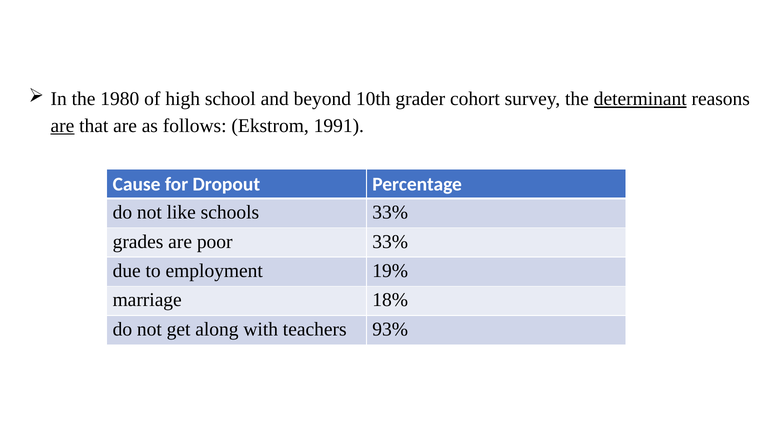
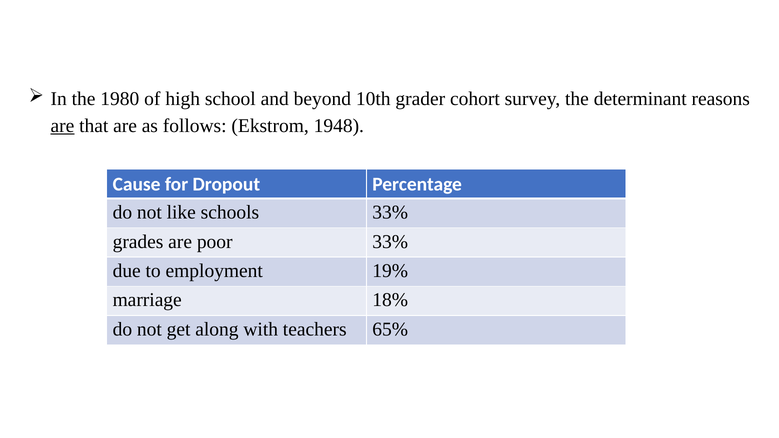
determinant underline: present -> none (640, 99)
1991: 1991 -> 1948 (339, 126)
93%: 93% -> 65% (390, 329)
